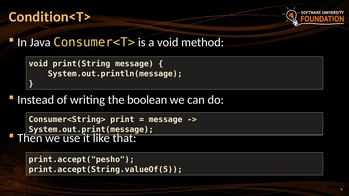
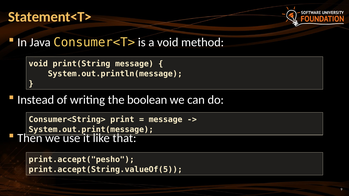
Condition<T>: Condition<T> -> Statement<T> (50, 17)
